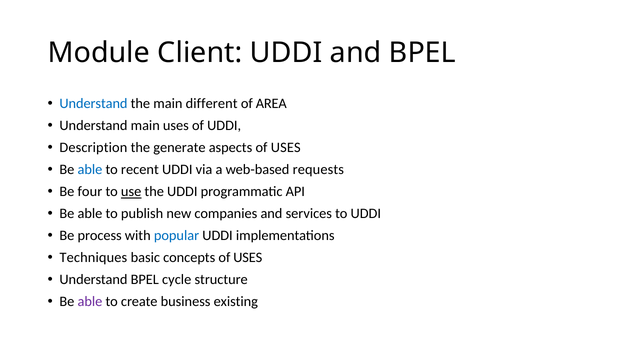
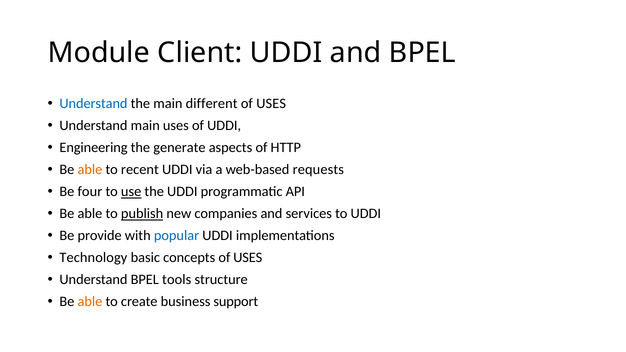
AREA: AREA -> USES (271, 104)
Description: Description -> Engineering (93, 148)
aspects of USES: USES -> HTTP (286, 148)
able colour: blue -> orange (90, 170)
publish underline: none -> present (142, 214)
process: process -> provide (100, 236)
Techniques: Techniques -> Technology (93, 258)
cycle: cycle -> tools (177, 280)
able colour: purple -> orange (90, 302)
existing: existing -> support (236, 302)
